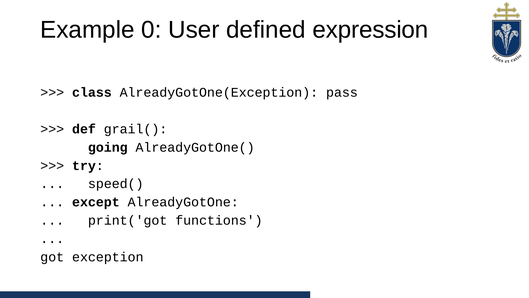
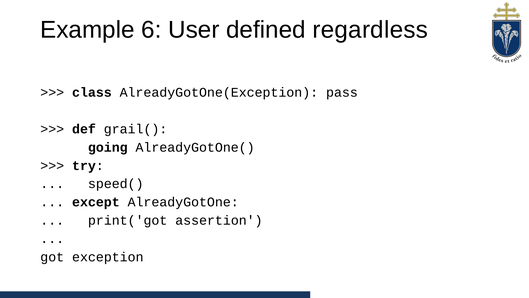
0: 0 -> 6 (151, 30)
expression: expression -> regardless (370, 30)
functions: functions -> assertion (219, 220)
